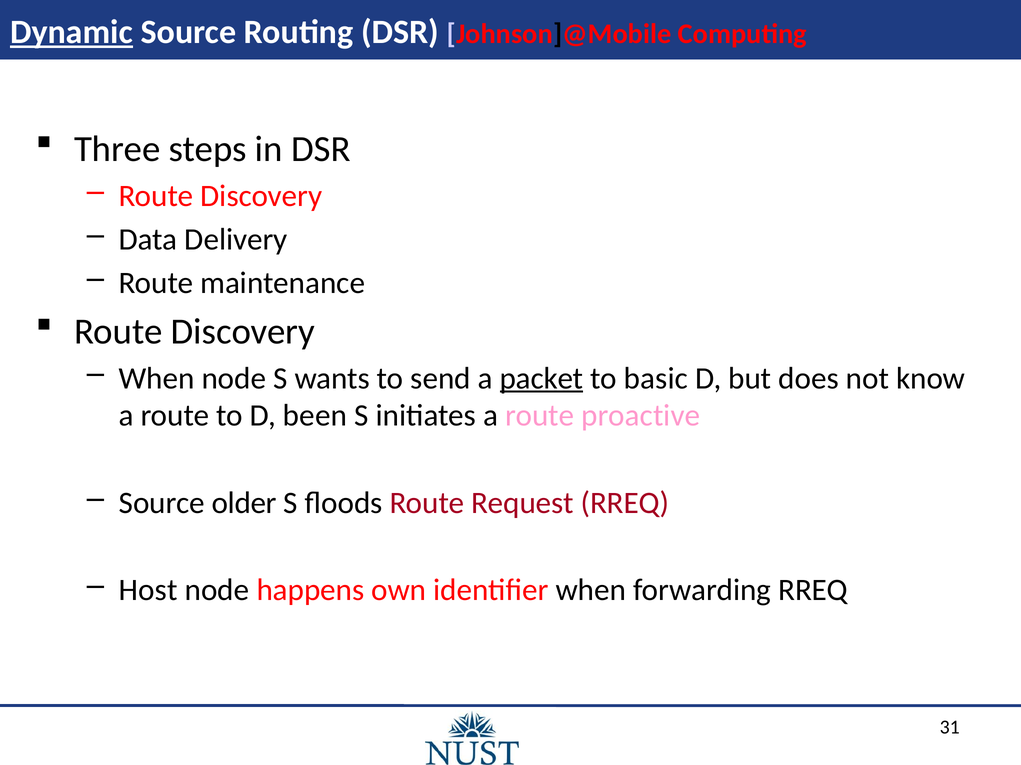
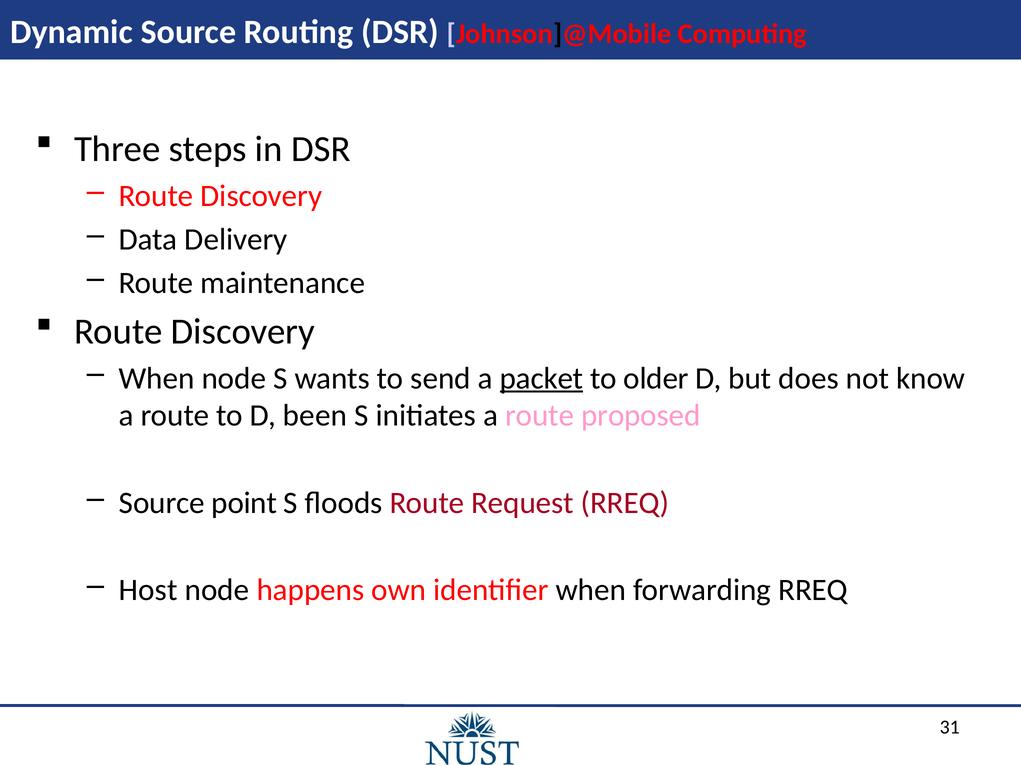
Dynamic underline: present -> none (72, 32)
basic: basic -> older (656, 379)
proactive: proactive -> proposed (641, 416)
older: older -> point (244, 503)
